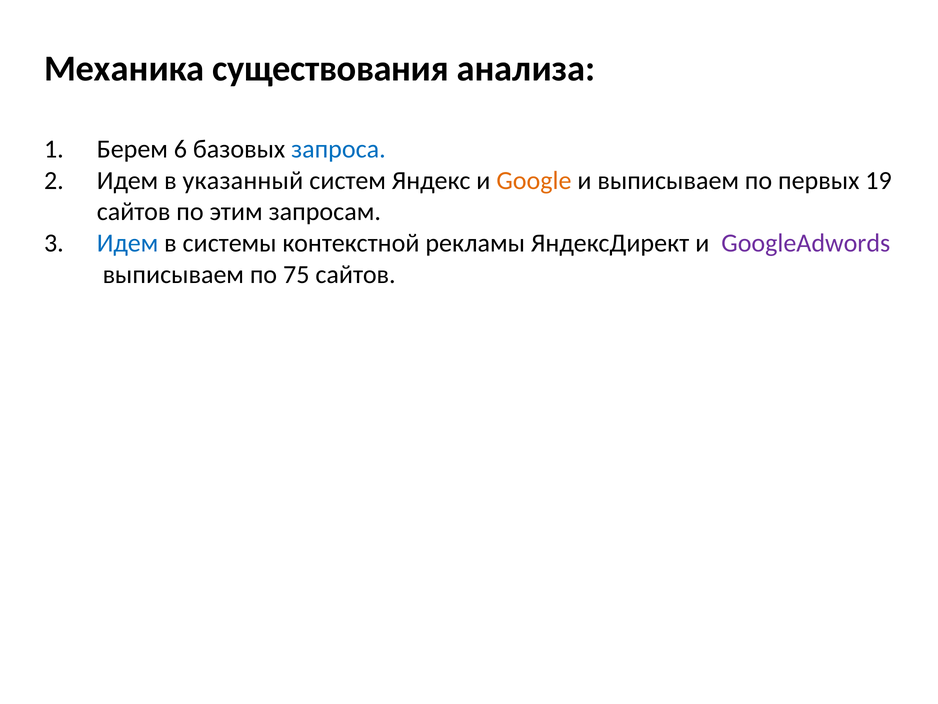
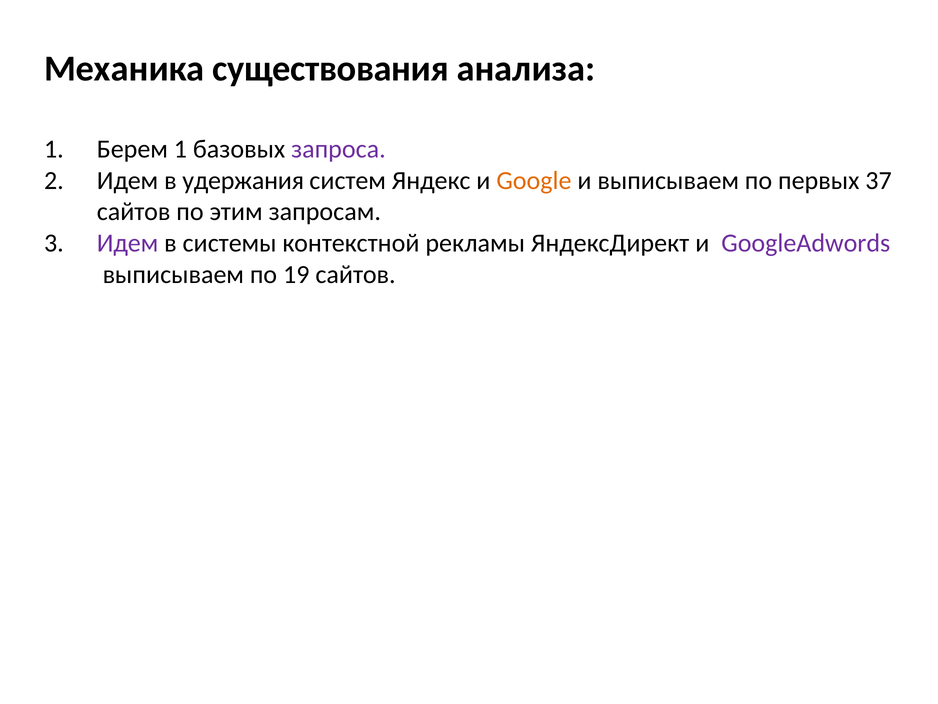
Берем 6: 6 -> 1 (180, 149)
запроса colour: blue -> purple (338, 149)
указанный: указанный -> удержания (243, 180)
19: 19 -> 37 (879, 180)
Идем colour: blue -> purple (128, 243)
75: 75 -> 19 (296, 274)
